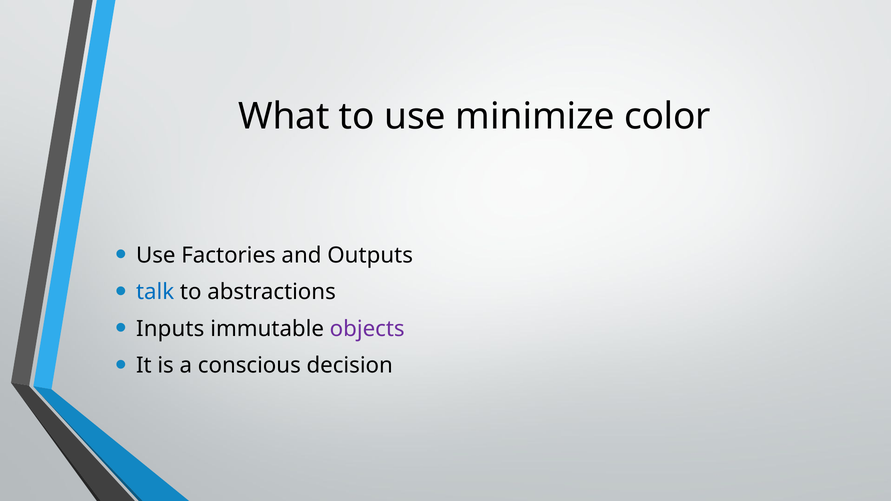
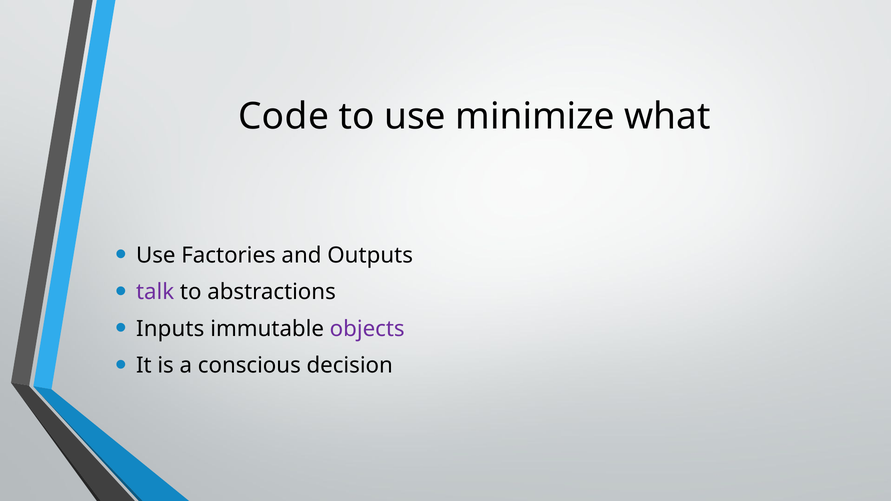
What: What -> Code (284, 117)
color: color -> what (667, 117)
talk colour: blue -> purple (155, 292)
